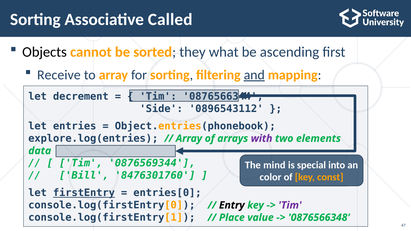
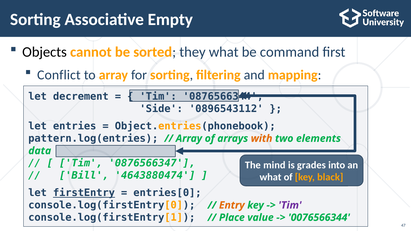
Called: Called -> Empty (170, 19)
ascending: ascending -> command (290, 52)
Receive: Receive -> Conflict (59, 75)
and underline: present -> none (254, 75)
explore.log(entries: explore.log(entries -> pattern.log(entries (93, 139)
with colour: purple -> orange (262, 139)
0876569344: 0876569344 -> 0876566347 (152, 163)
special: special -> grades (311, 165)
8476301760: 8476301760 -> 4643880474 (155, 176)
color: color -> what (271, 177)
const: const -> black (330, 177)
Entry colour: black -> orange (232, 205)
0876566348: 0876566348 -> 0076566344 (319, 218)
